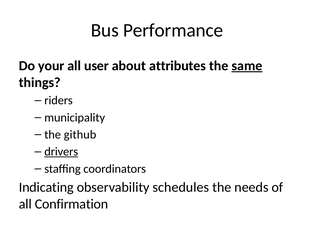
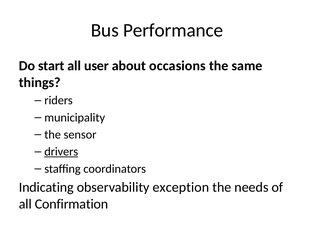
your: your -> start (51, 66)
attributes: attributes -> occasions (177, 66)
same underline: present -> none (247, 66)
github: github -> sensor (80, 135)
schedules: schedules -> exception (181, 188)
